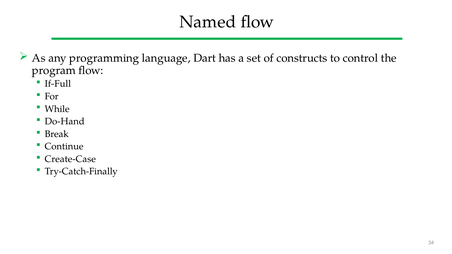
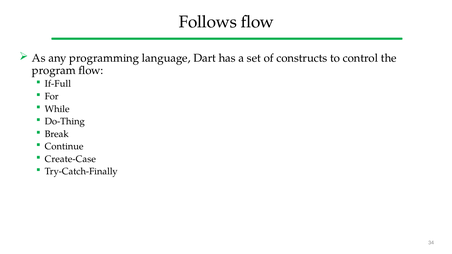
Named: Named -> Follows (208, 22)
Do-Hand: Do-Hand -> Do-Thing (65, 122)
